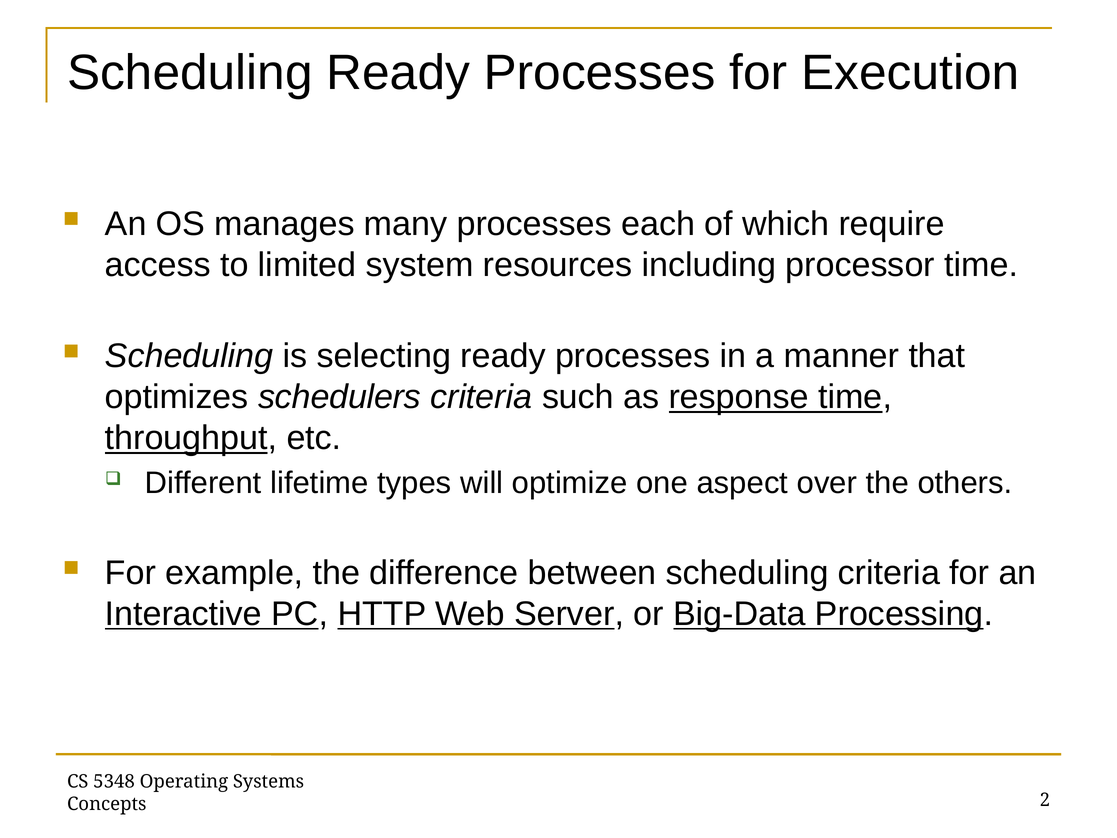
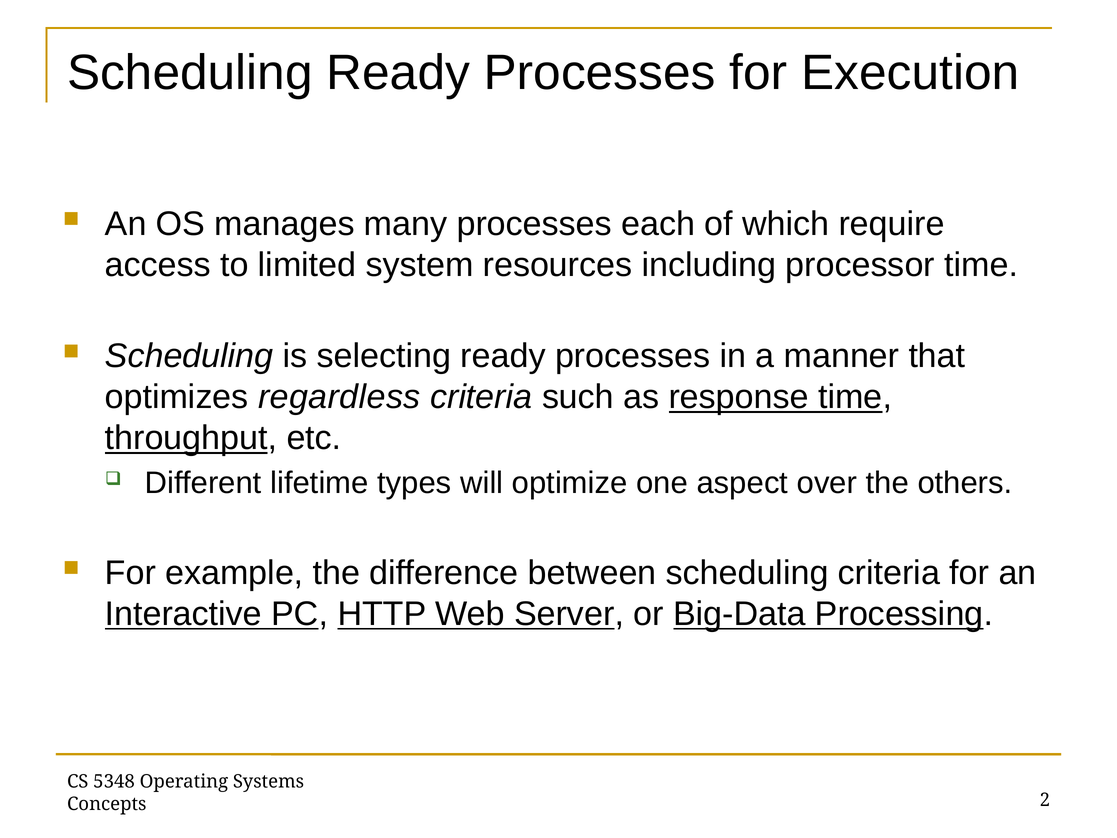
schedulers: schedulers -> regardless (339, 397)
